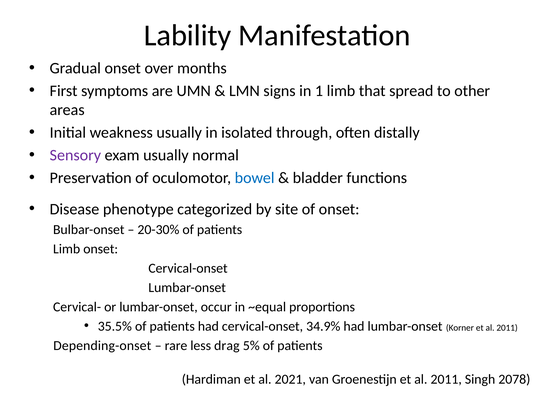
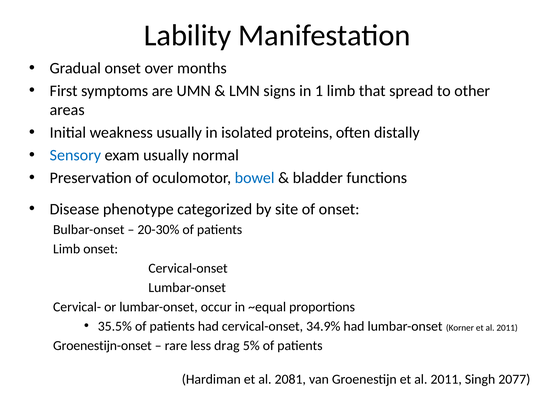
through: through -> proteins (304, 133)
Sensory colour: purple -> blue (75, 155)
Depending-onset: Depending-onset -> Groenestijn-onset (102, 346)
2021: 2021 -> 2081 (290, 380)
2078: 2078 -> 2077 (514, 380)
